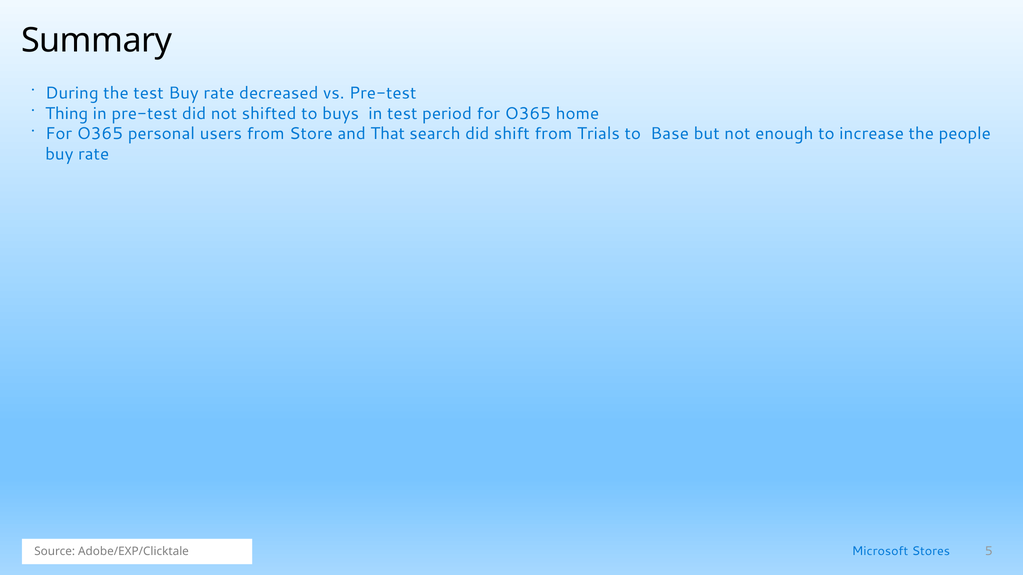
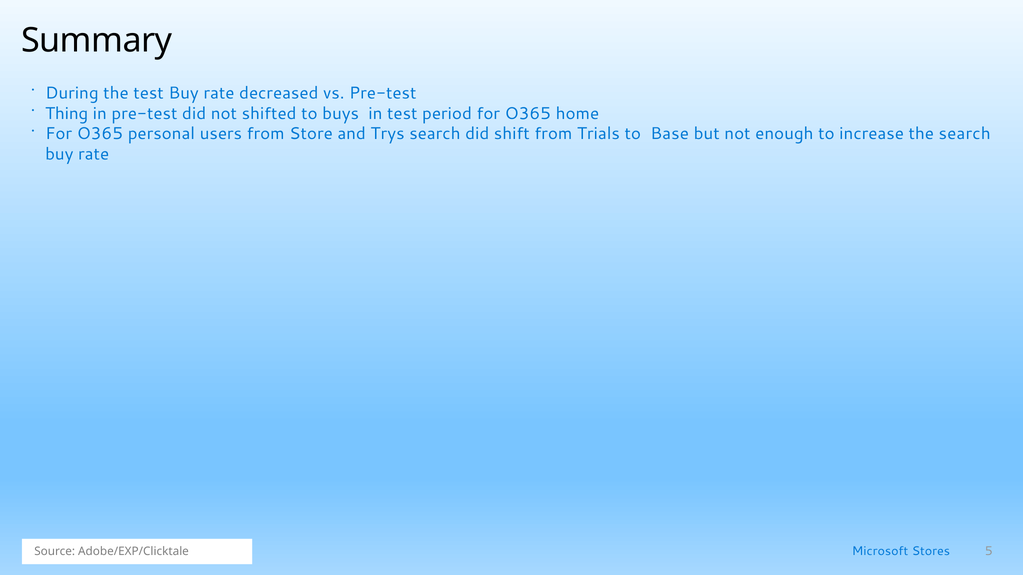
That: That -> Trys (388, 134)
the people: people -> search (965, 134)
